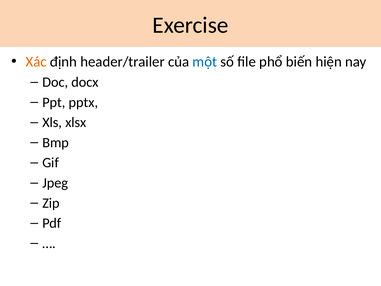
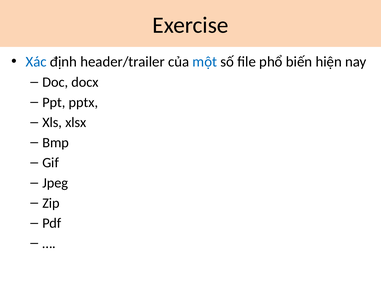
Xác colour: orange -> blue (36, 62)
